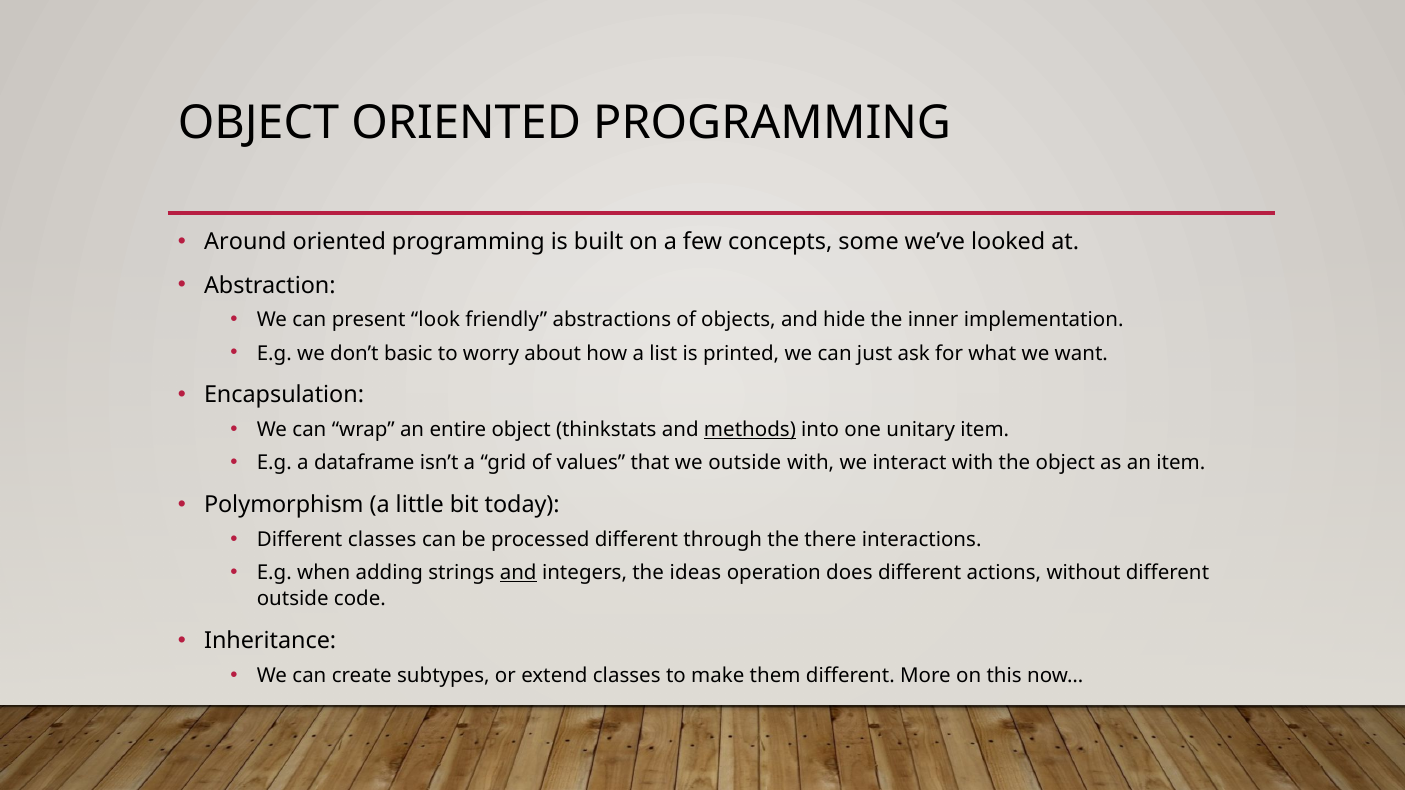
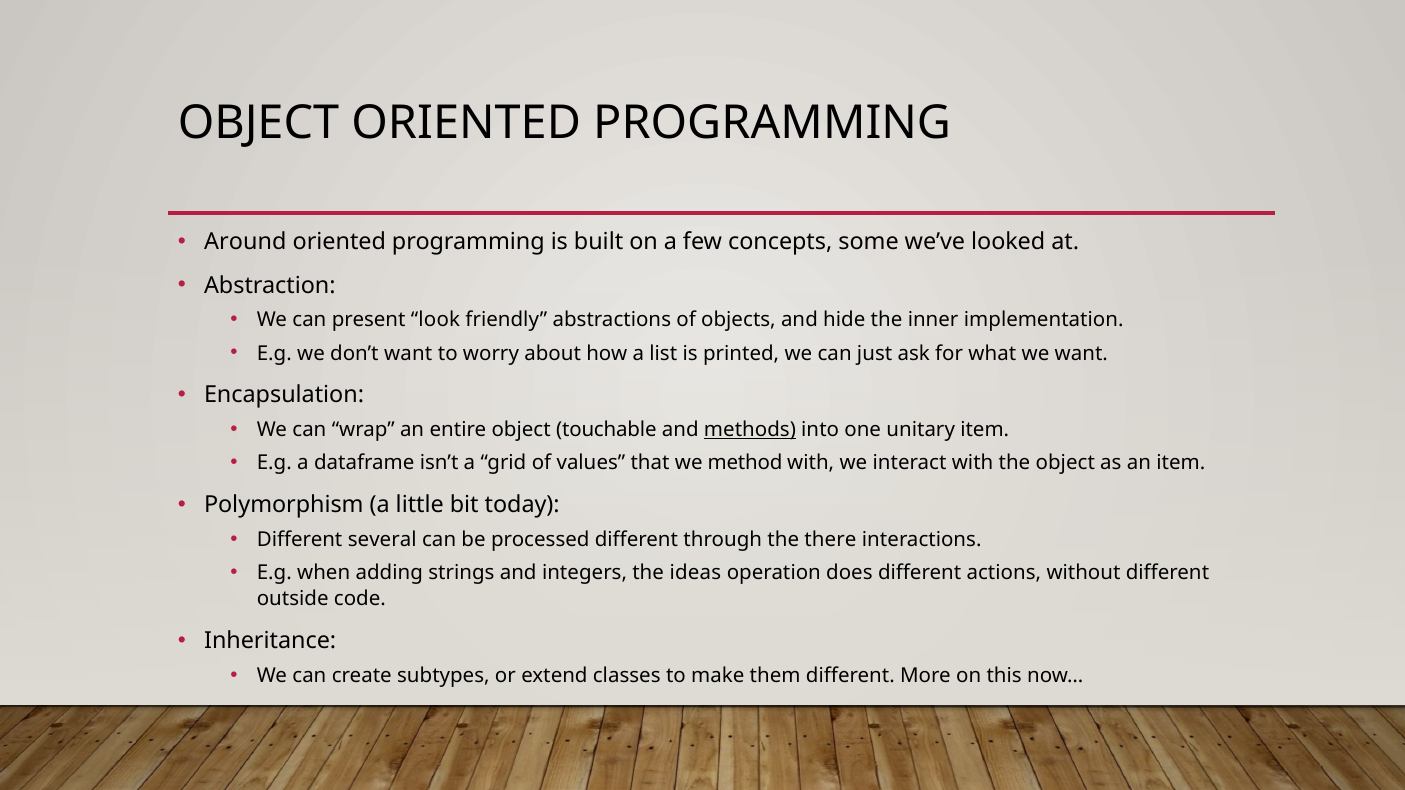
don’t basic: basic -> want (408, 353)
thinkstats: thinkstats -> touchable (606, 430)
we outside: outside -> method (745, 463)
Different classes: classes -> several (382, 540)
and underline: present -> none (518, 573)
